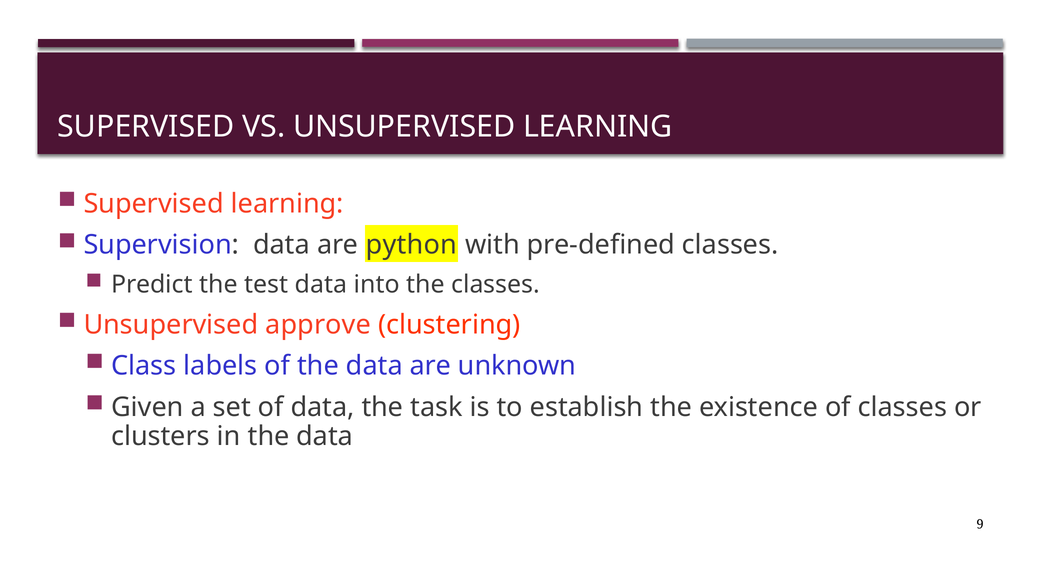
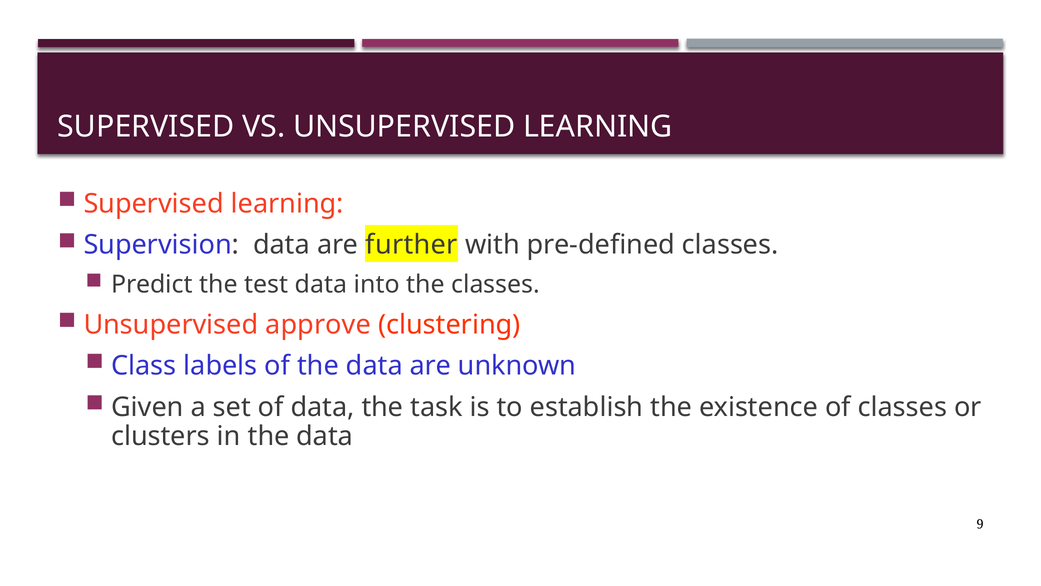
python: python -> further (411, 245)
